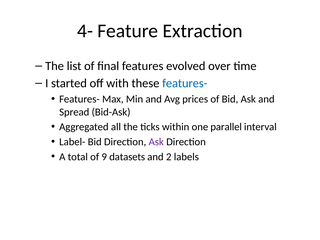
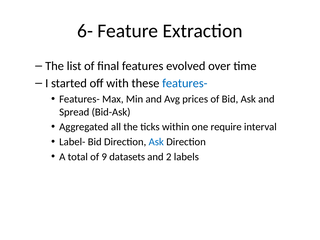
4-: 4- -> 6- (85, 31)
parallel: parallel -> require (226, 127)
Ask colour: purple -> blue (156, 142)
